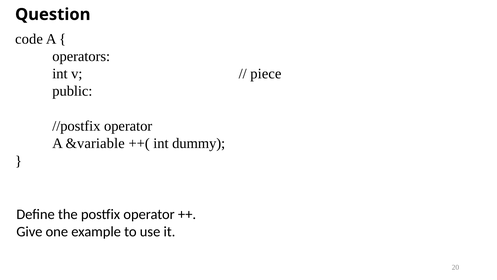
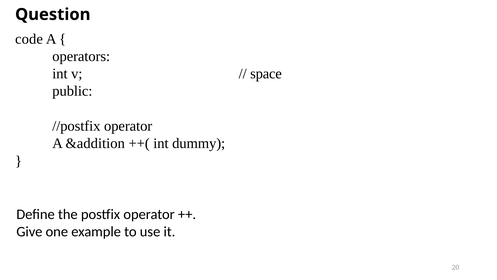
piece: piece -> space (266, 74)
&variable: &variable -> &addition (95, 143)
